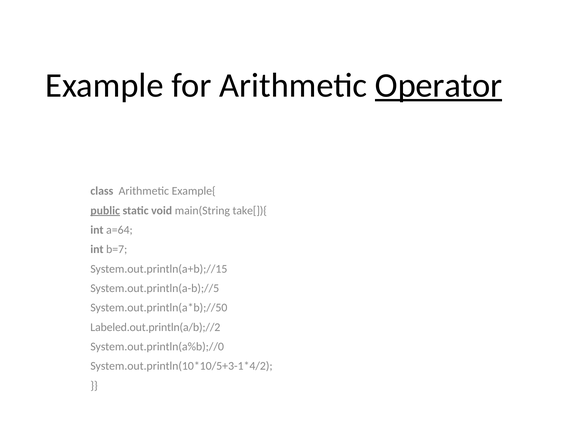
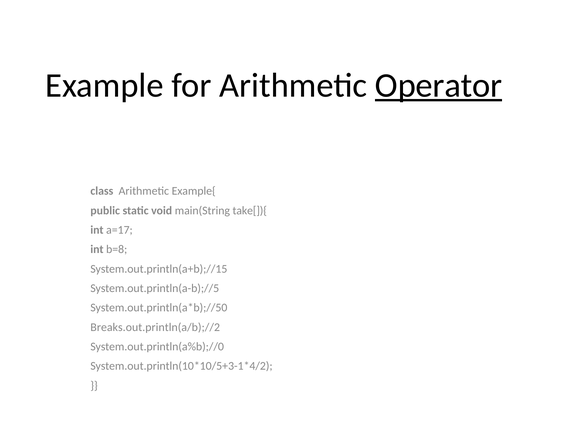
public underline: present -> none (105, 210)
a=64: a=64 -> a=17 (119, 230)
b=7: b=7 -> b=8 (117, 249)
Labeled.out.println(a/b);//2: Labeled.out.println(a/b);//2 -> Breaks.out.println(a/b);//2 (155, 327)
